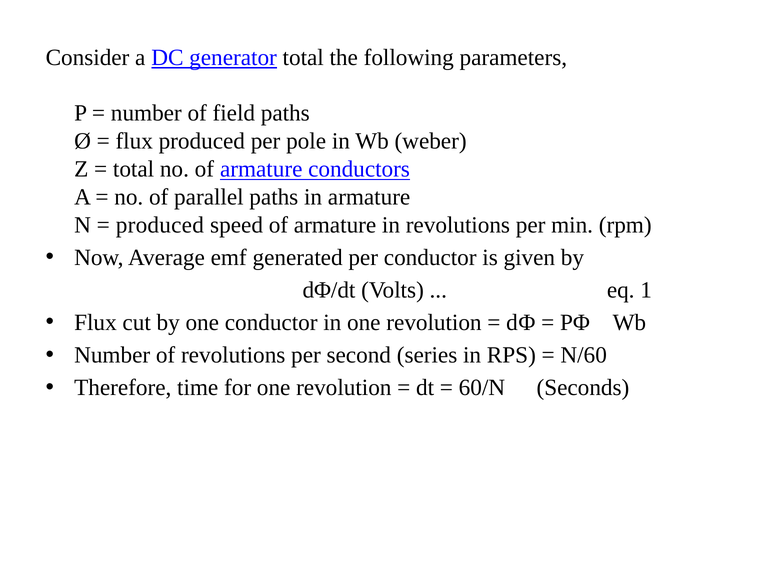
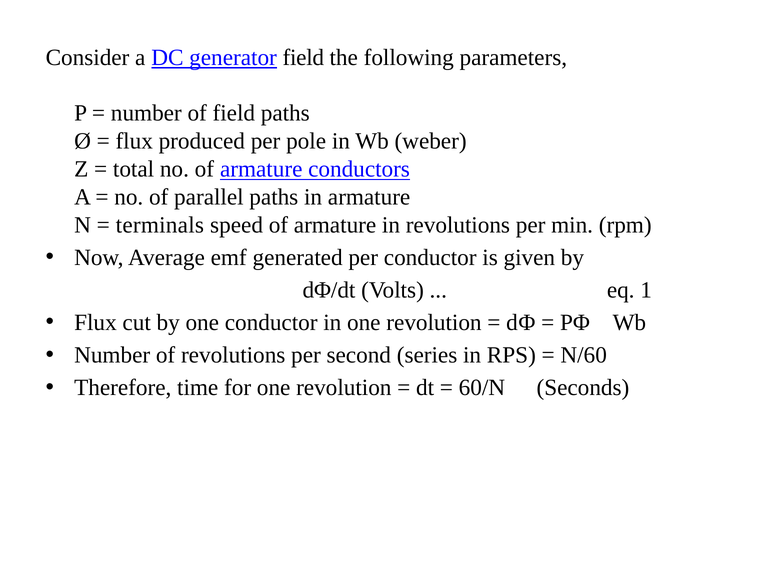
generator total: total -> field (303, 57)
produced: produced -> terminals (160, 225)
